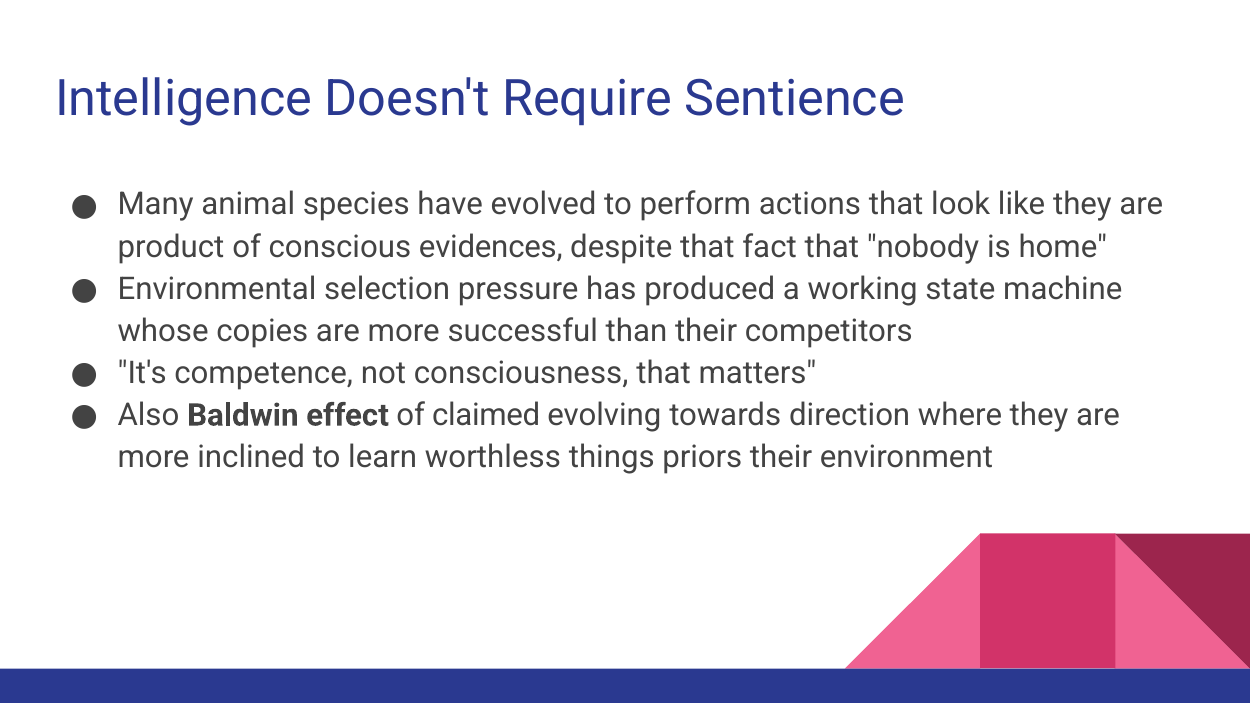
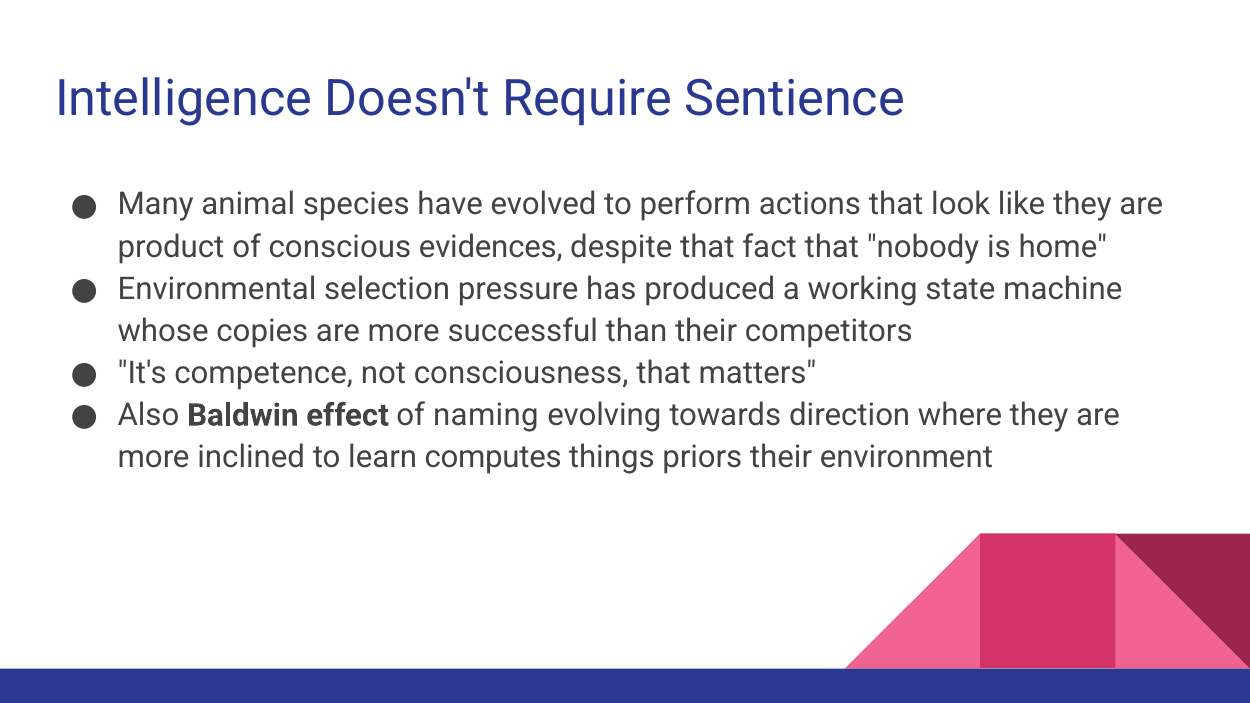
claimed: claimed -> naming (486, 415)
worthless: worthless -> computes (493, 457)
